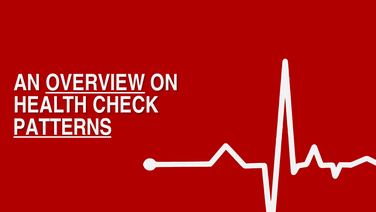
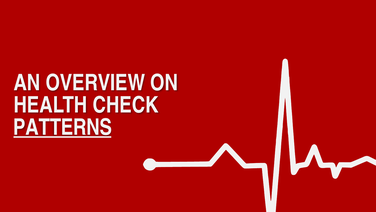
OVERVIEW underline: present -> none (95, 83)
